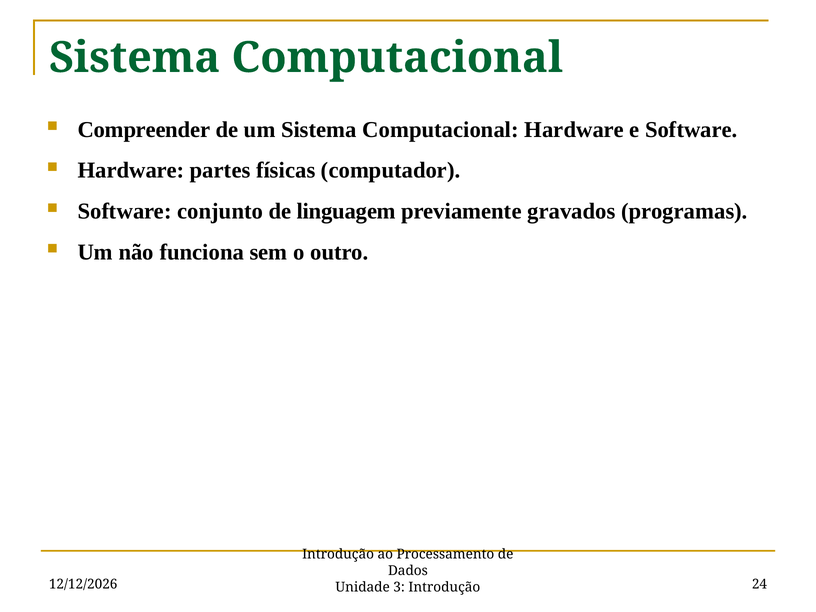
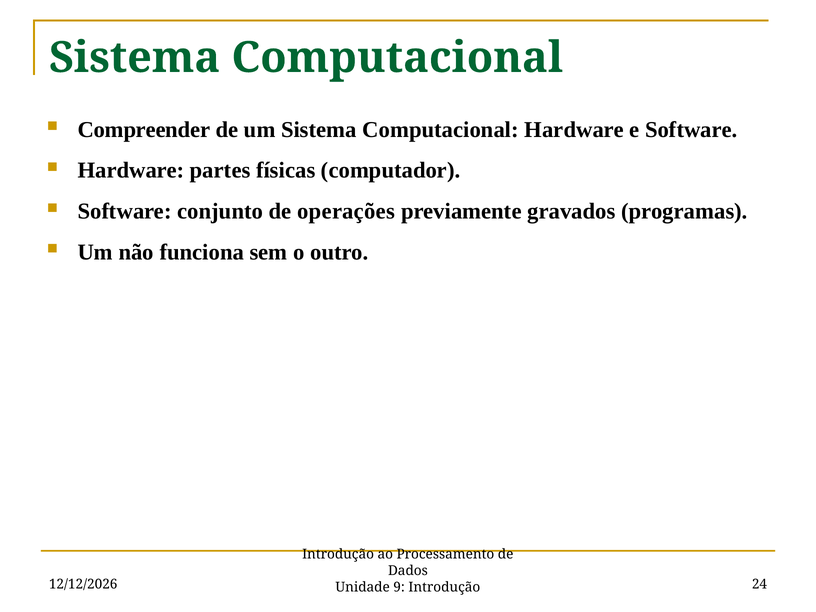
linguagem: linguagem -> operações (346, 211)
3: 3 -> 9 (399, 587)
